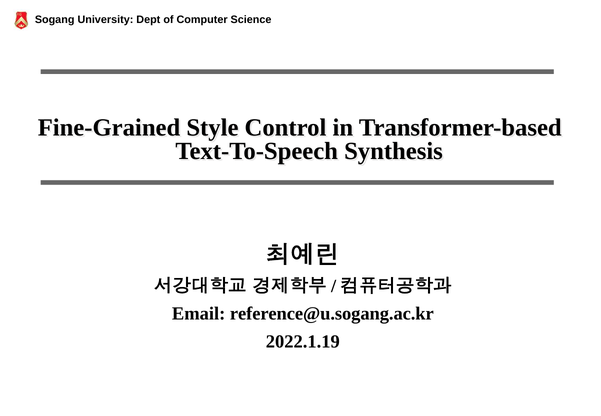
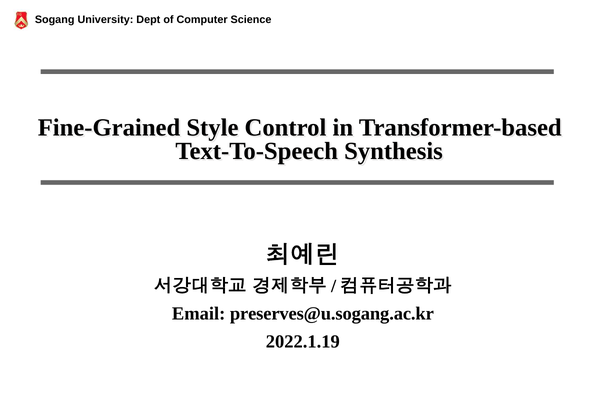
reference@u.sogang.ac.kr: reference@u.sogang.ac.kr -> preserves@u.sogang.ac.kr (332, 314)
